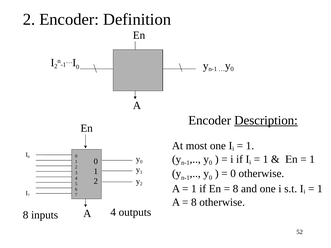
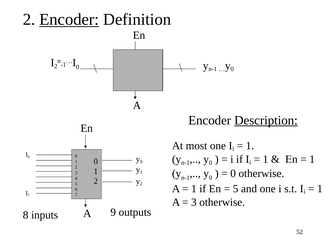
Encoder underline: none -> present (69, 20)
8: 8 -> 5 (236, 189)
8: 8 -> 3 (194, 202)
inputs 4: 4 -> 9 (113, 212)
